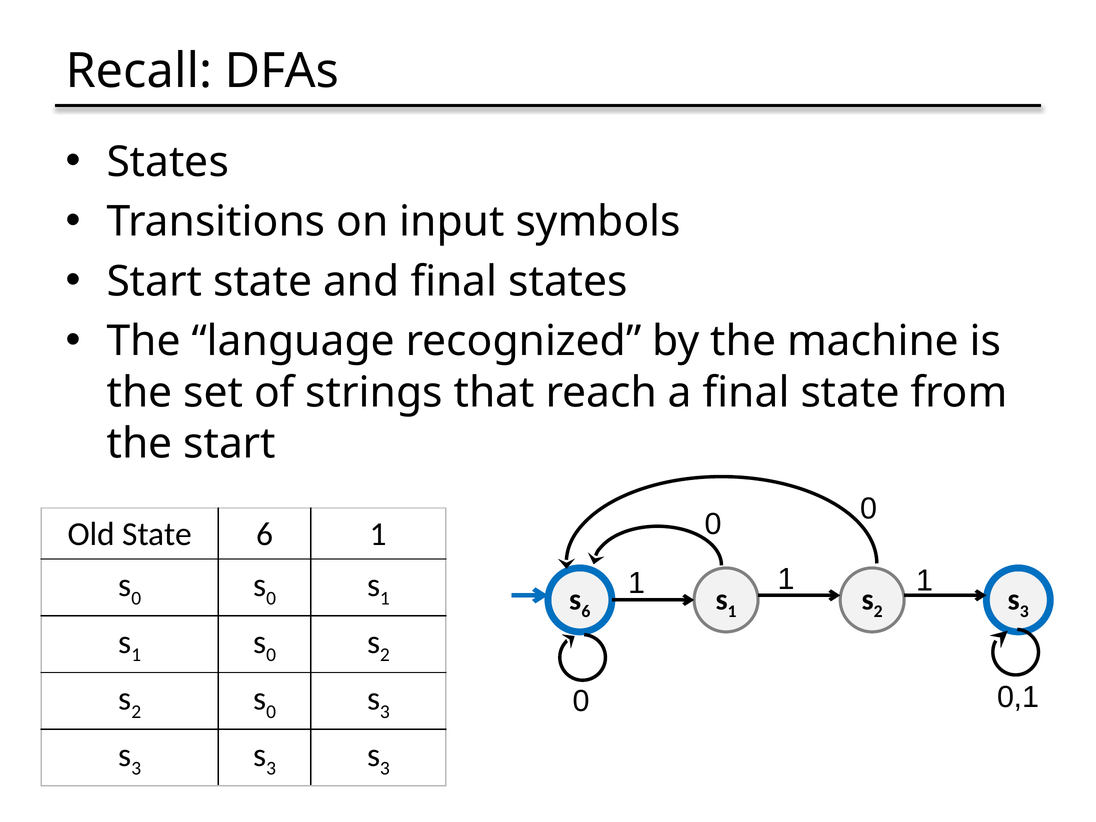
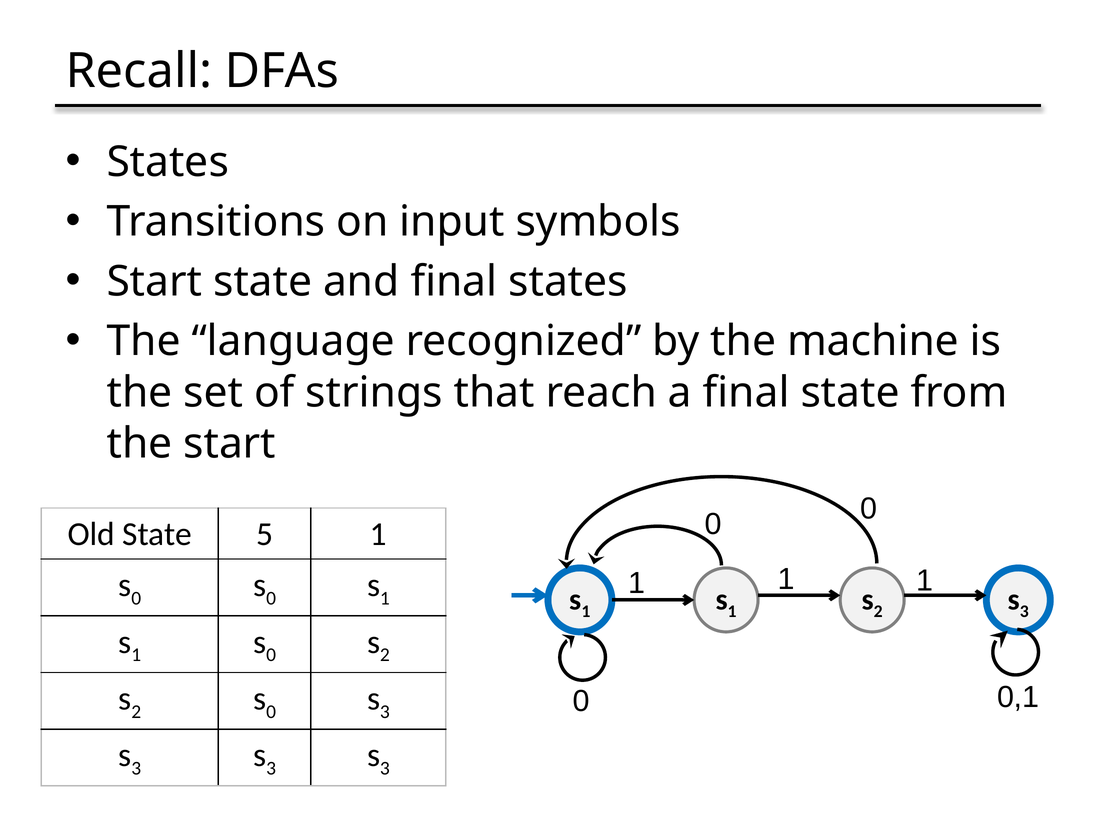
State 6: 6 -> 5 (265, 534)
6: 6 -> 1 (586, 611)
